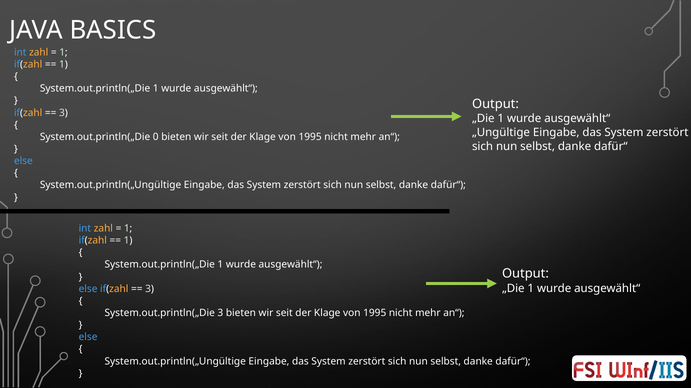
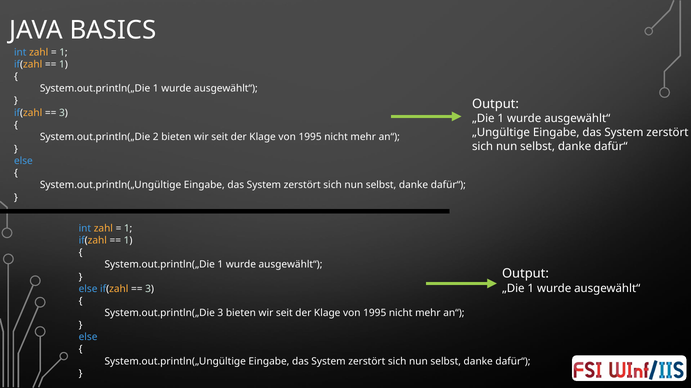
0: 0 -> 2 (156, 137)
